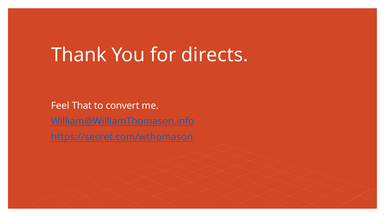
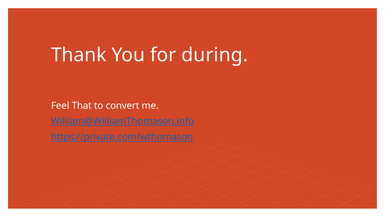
directs: directs -> during (215, 55)
https://secret.com/wthomason: https://secret.com/wthomason -> https://private.com/wthomason (122, 137)
